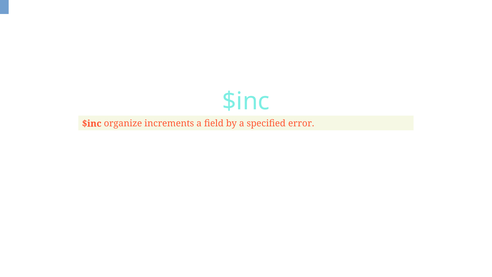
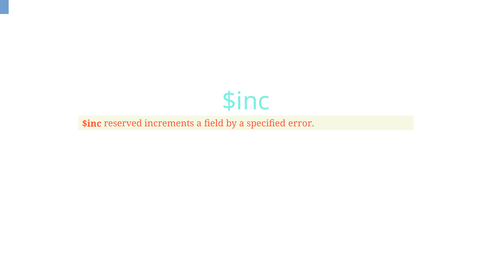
organize: organize -> reserved (123, 123)
